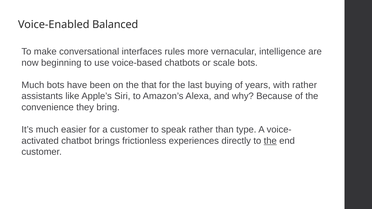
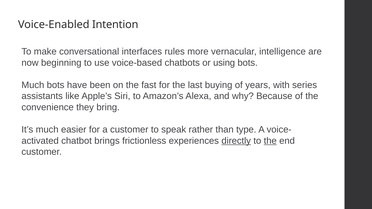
Balanced: Balanced -> Intention (115, 25)
scale: scale -> using (224, 63)
that: that -> fast (149, 85)
with rather: rather -> series (305, 85)
directly underline: none -> present (236, 141)
